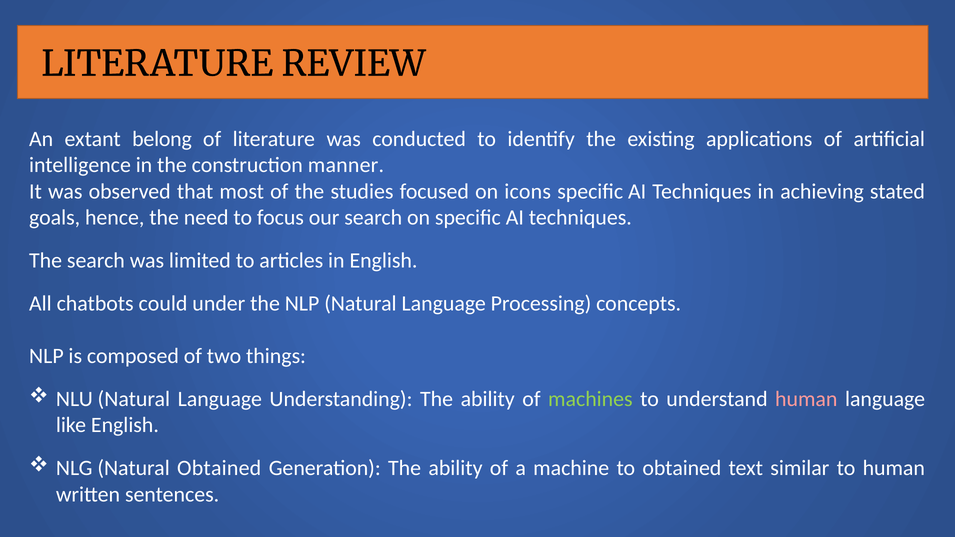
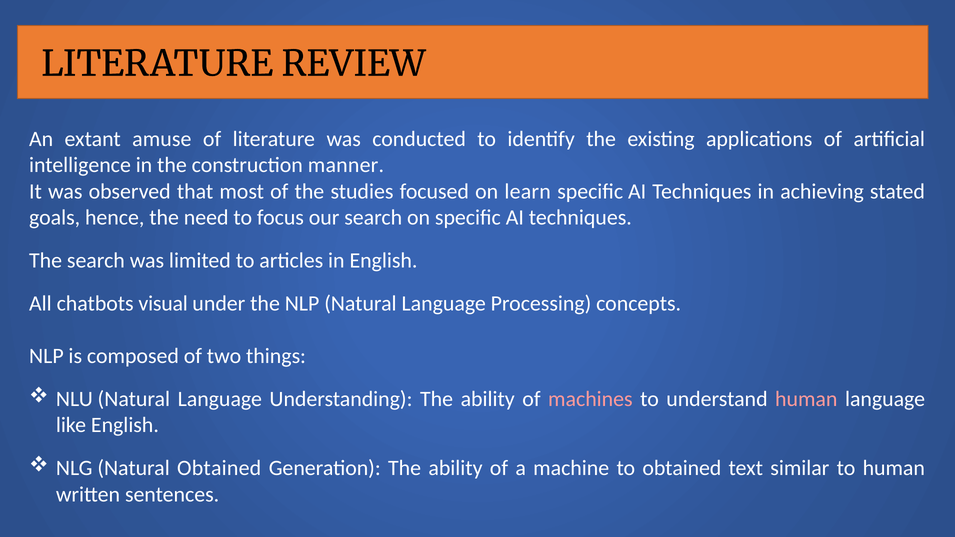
belong: belong -> amuse (162, 139)
icons: icons -> learn (528, 191)
could: could -> visual (163, 304)
machines colour: light green -> pink (590, 399)
